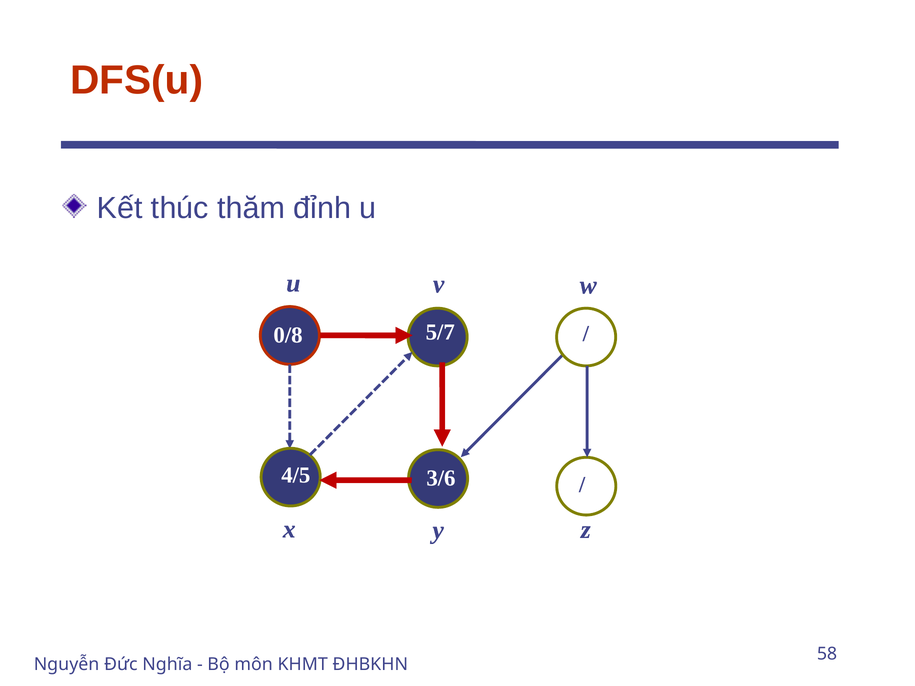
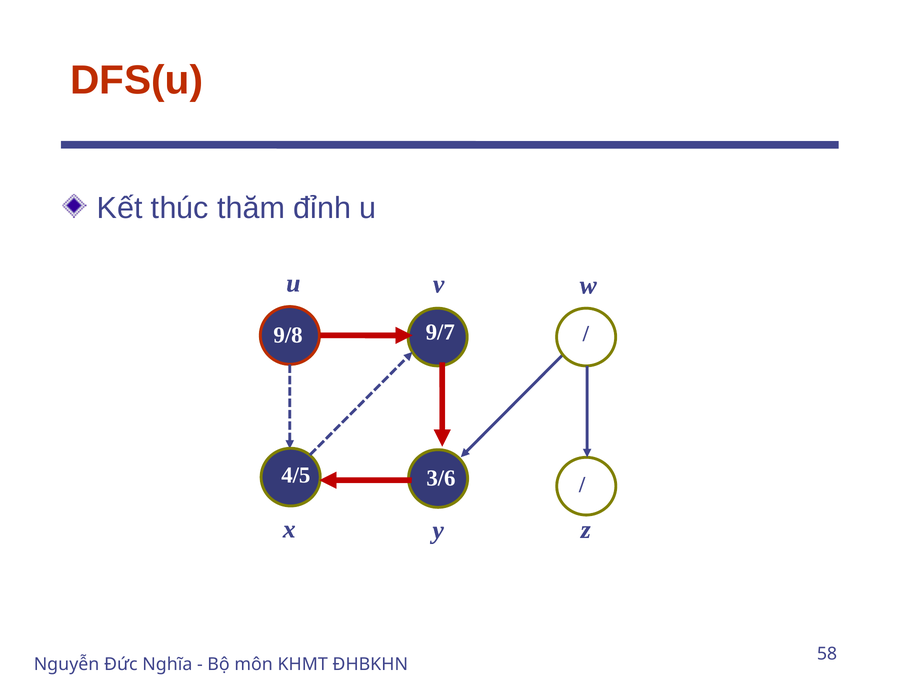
5/7: 5/7 -> 9/7 (440, 332)
0/8: 0/8 -> 9/8 (288, 335)
